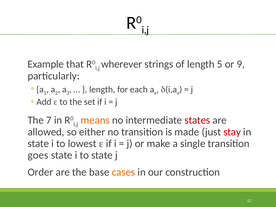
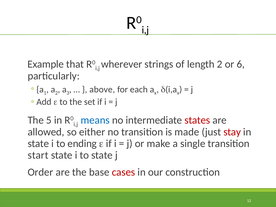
length 5: 5 -> 2 (220, 64)
9: 9 -> 6 (241, 64)
length: length -> above (102, 89)
7: 7 -> 5 (49, 120)
means colour: orange -> blue (95, 120)
lowest: lowest -> ending (82, 144)
goes: goes -> start (38, 155)
cases colour: orange -> red (123, 172)
